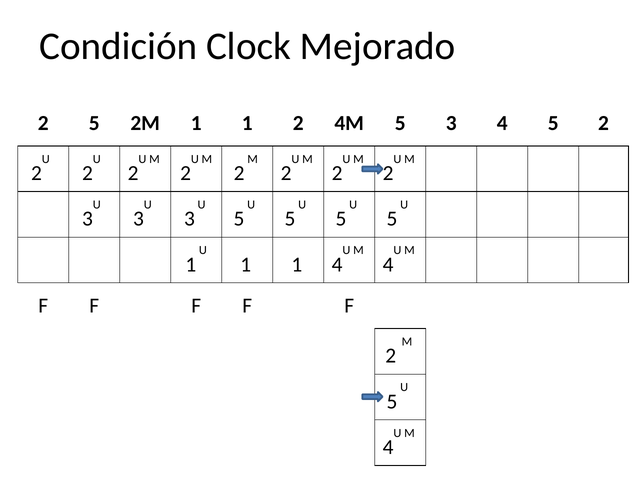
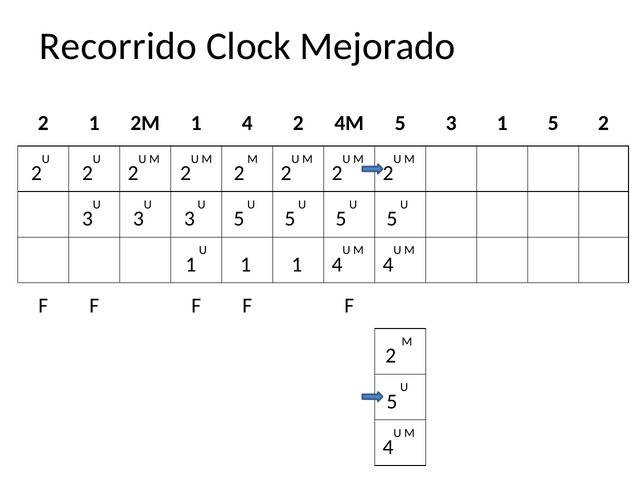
Condición: Condición -> Recorrido (118, 46)
2 5: 5 -> 1 (94, 123)
2M 1 1: 1 -> 4 (247, 123)
3 4: 4 -> 1 (502, 123)
